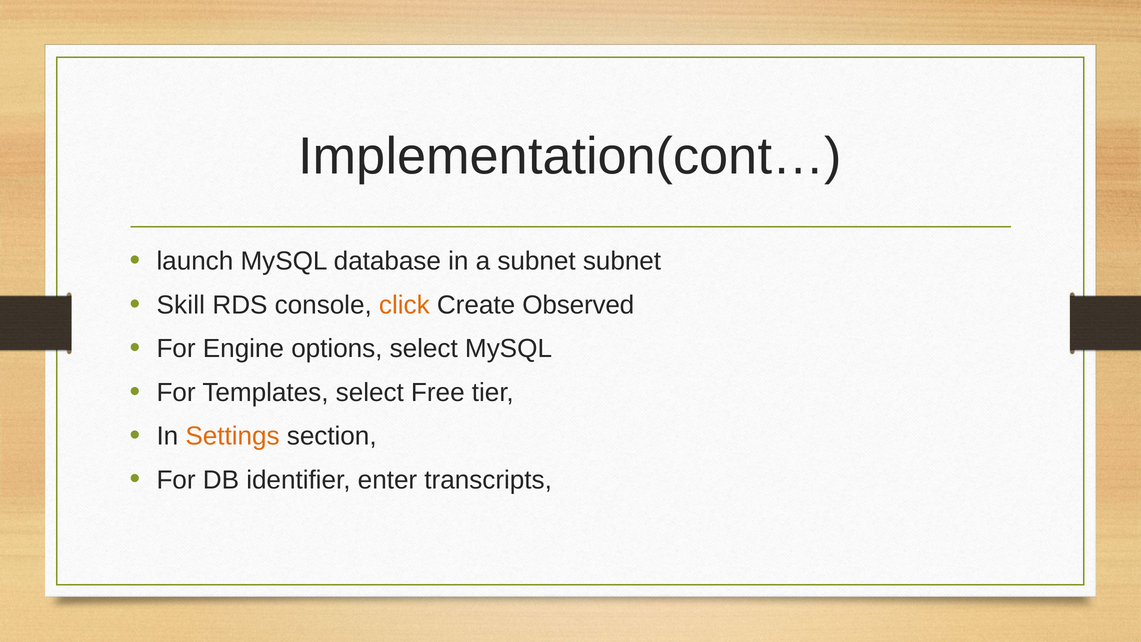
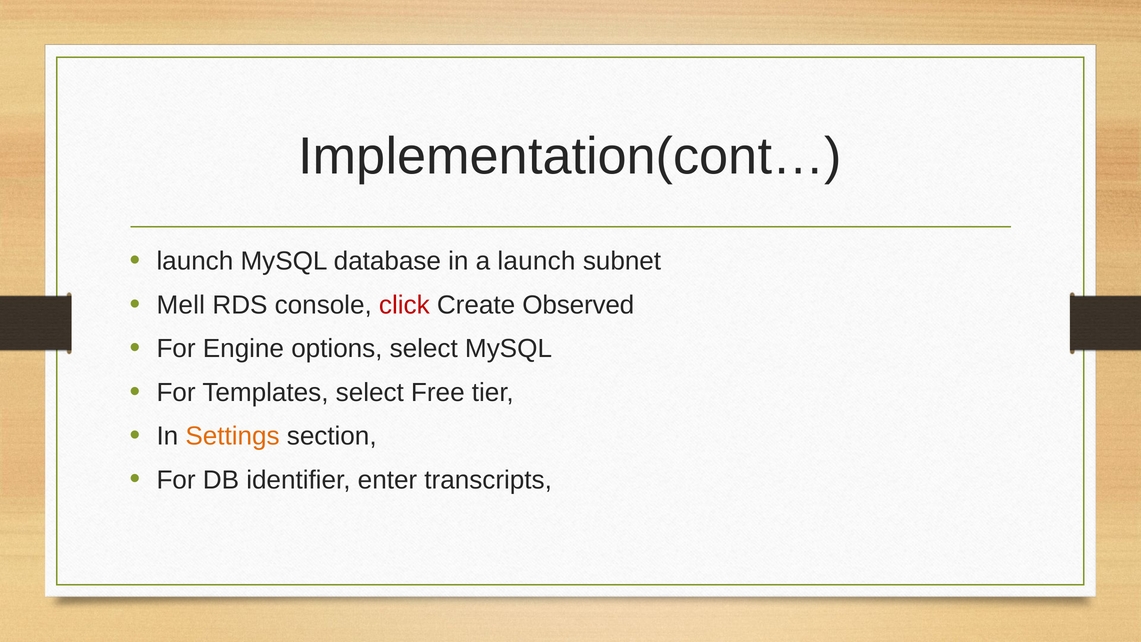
a subnet: subnet -> launch (536, 261)
Skill: Skill -> Mell (181, 305)
click colour: orange -> red (404, 305)
